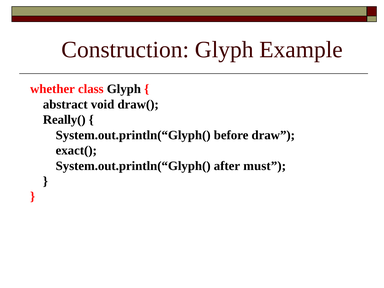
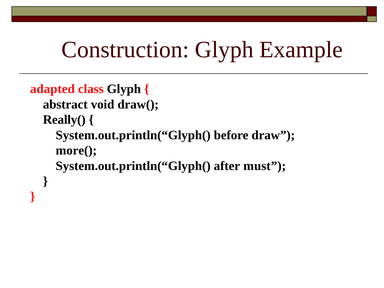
whether: whether -> adapted (52, 89)
exact(: exact( -> more( (76, 150)
